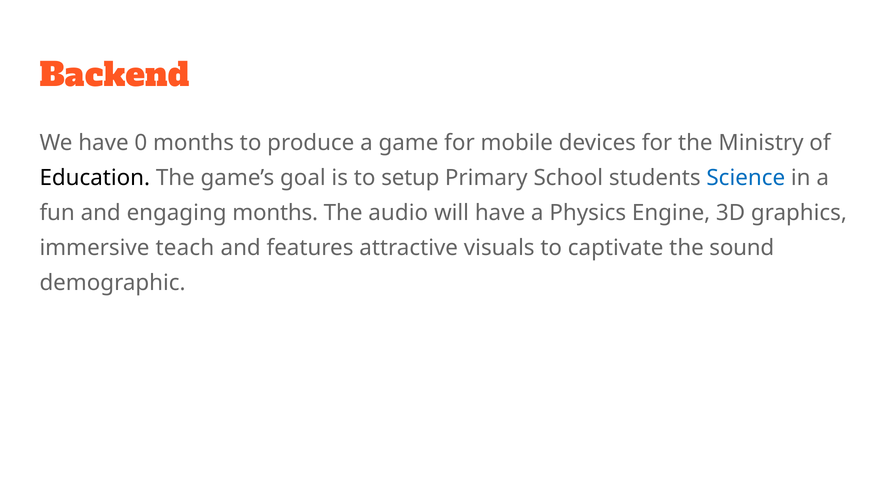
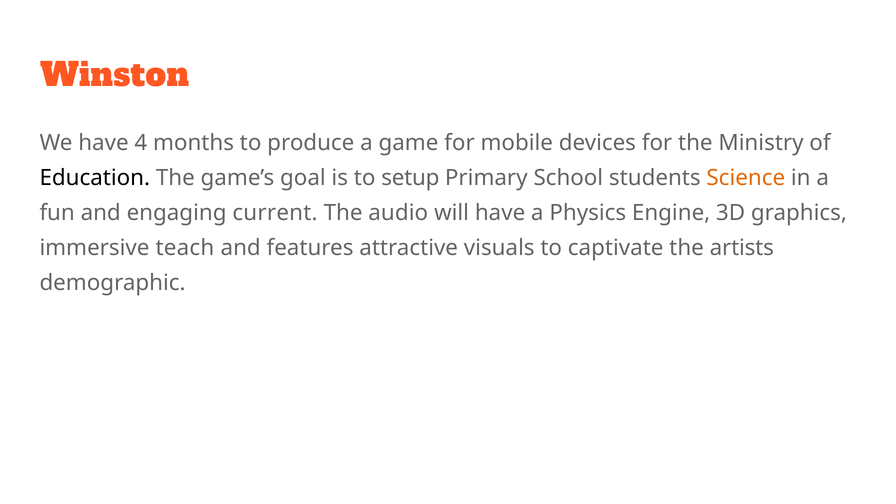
Backend: Backend -> Winston (115, 76)
0: 0 -> 4 (141, 143)
Science colour: blue -> orange (746, 178)
engaging months: months -> current (275, 213)
sound: sound -> artists (742, 248)
